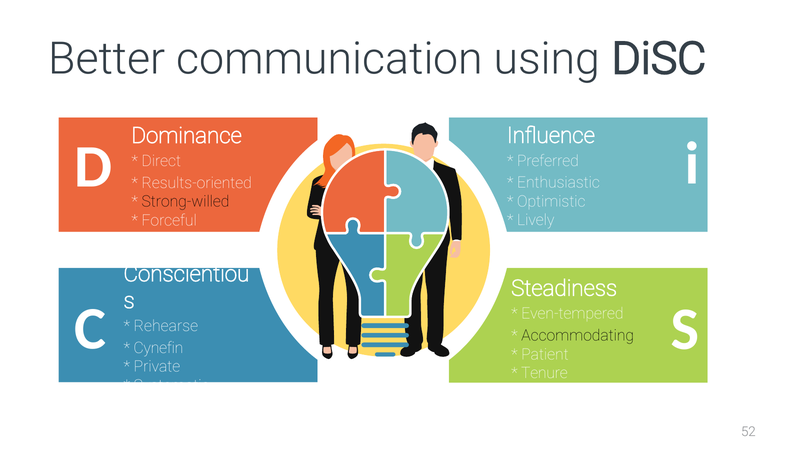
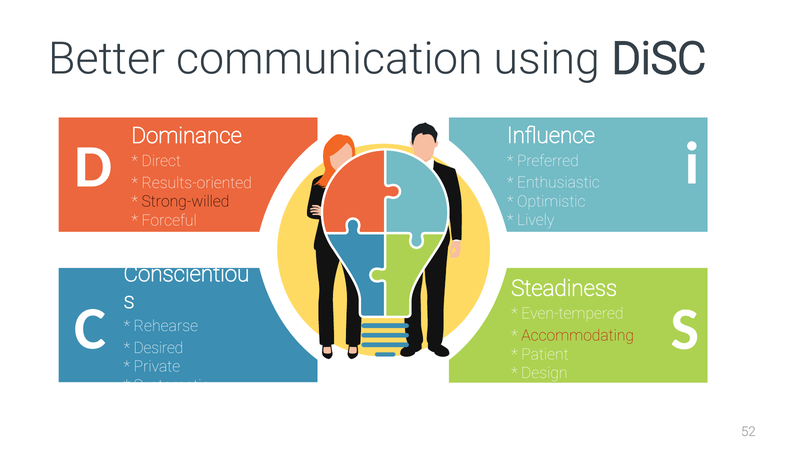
Accommodating colour: black -> red (578, 336)
Cynefin: Cynefin -> Desired (158, 348)
Tenure: Tenure -> Design (544, 373)
